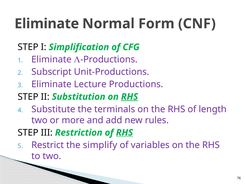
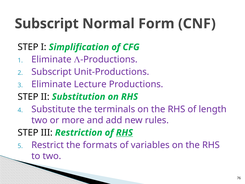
Eliminate: Eliminate -> Subscript (47, 24)
RHS underline: present -> none (130, 97)
simplify: simplify -> formats (100, 145)
